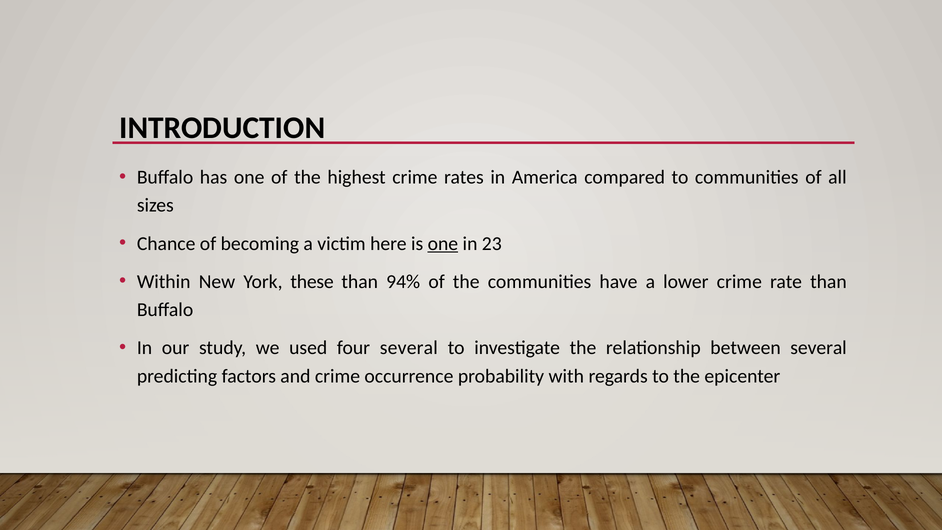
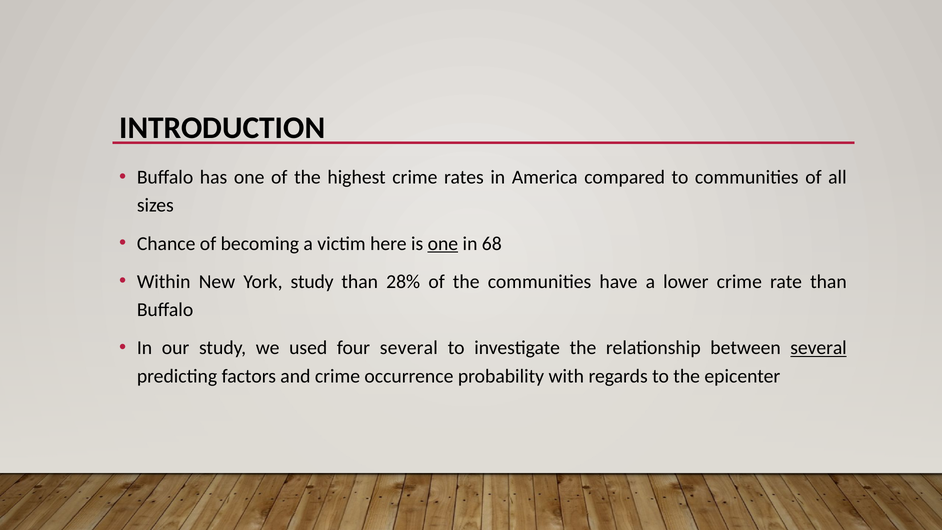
23: 23 -> 68 (492, 243)
York these: these -> study (312, 282)
94%: 94% -> 28% (403, 282)
several underline: none -> present (819, 348)
